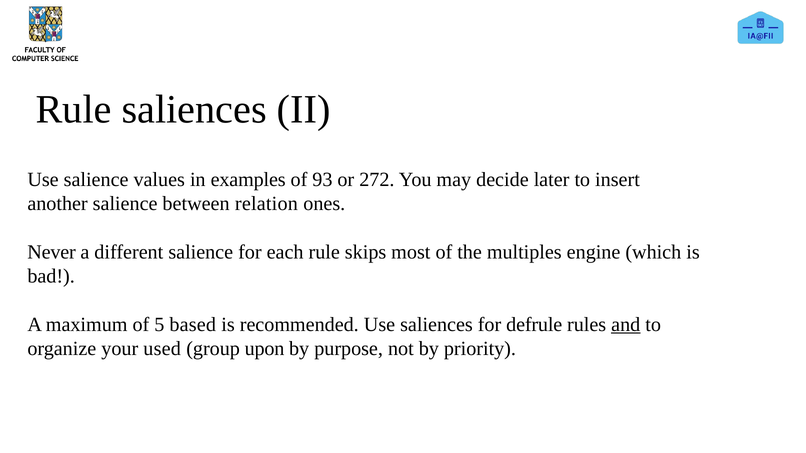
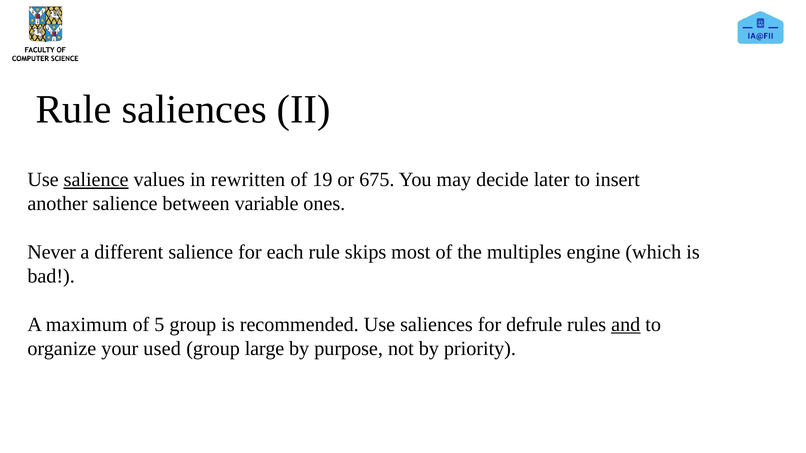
salience underline: none -> present (96, 180)
examples: examples -> rewritten (248, 180)
93: 93 -> 19 (322, 180)
272: 272 -> 675 (377, 180)
relation: relation -> variable (267, 204)
5 based: based -> group (193, 325)
upon: upon -> large (265, 349)
